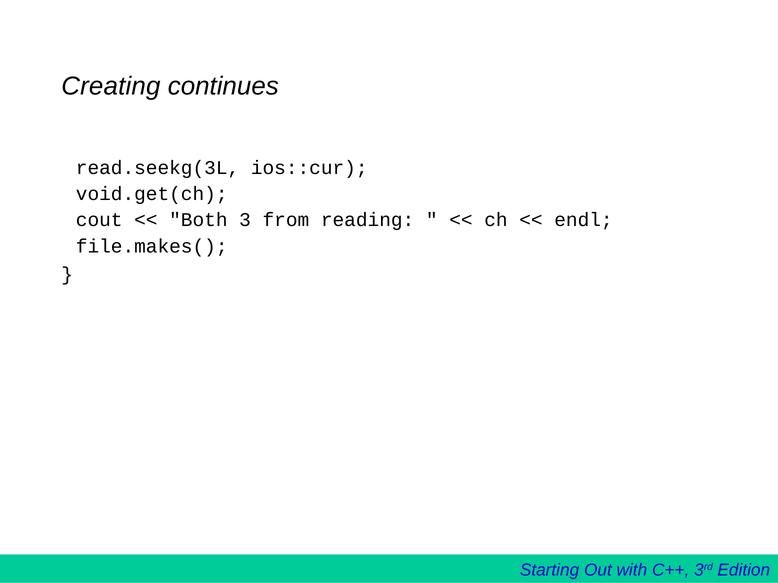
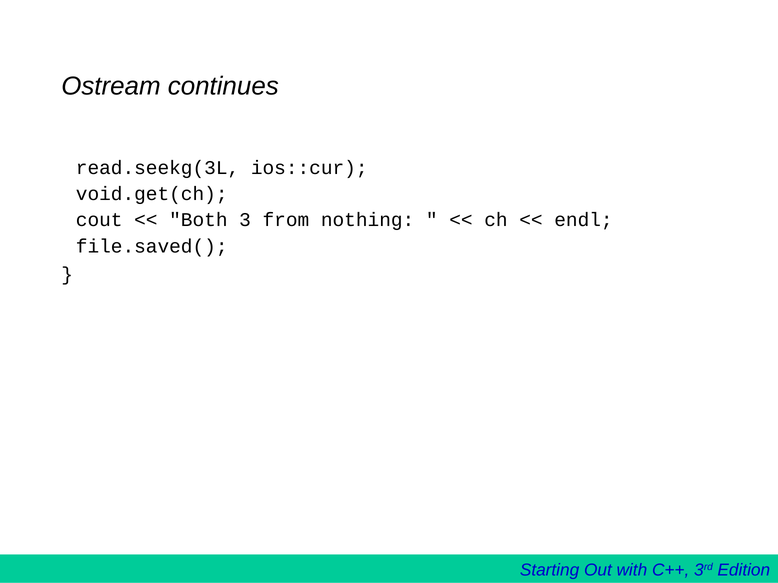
Creating: Creating -> Ostream (111, 86)
reading: reading -> nothing (368, 220)
file.makes(: file.makes( -> file.saved( (152, 246)
